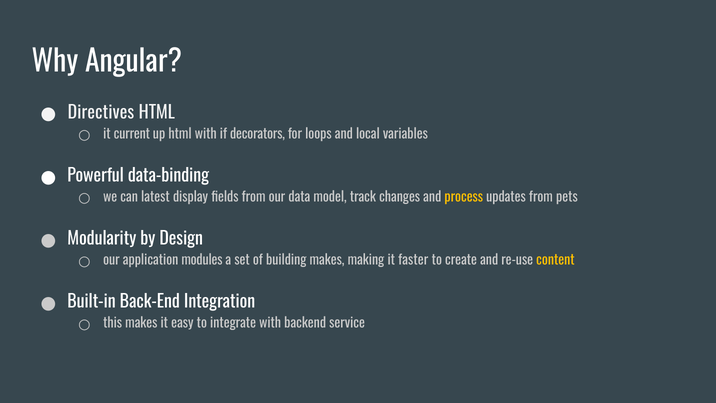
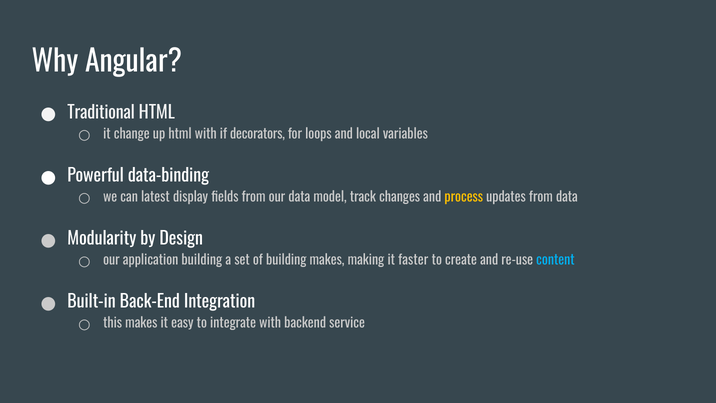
Directives: Directives -> Traditional (101, 113)
current: current -> change (132, 134)
from pets: pets -> data (567, 197)
application modules: modules -> building (202, 260)
content colour: yellow -> light blue (555, 260)
